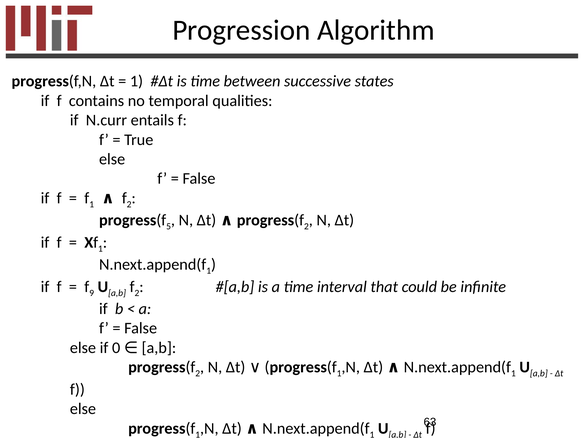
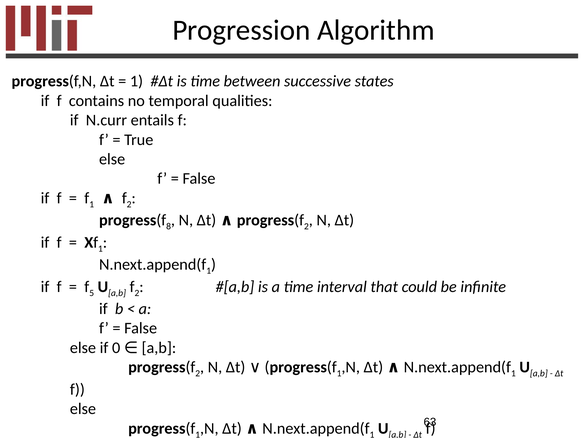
5: 5 -> 8 (169, 226)
9: 9 -> 5 (92, 292)
